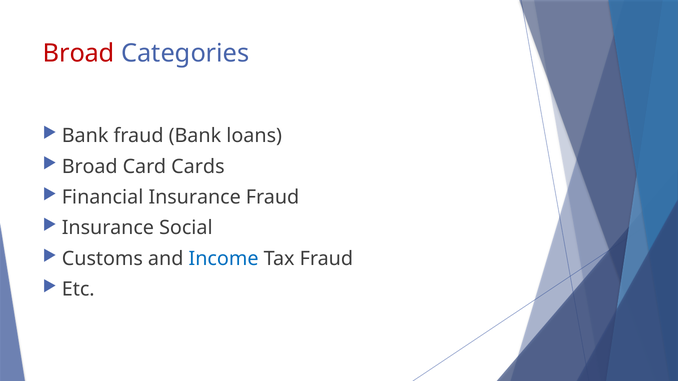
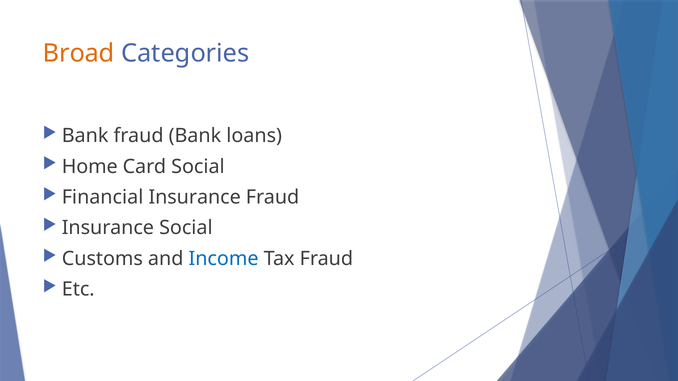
Broad colour: red -> orange (79, 53)
Broad: Broad -> Home (90, 167)
Card Cards: Cards -> Social (198, 167)
